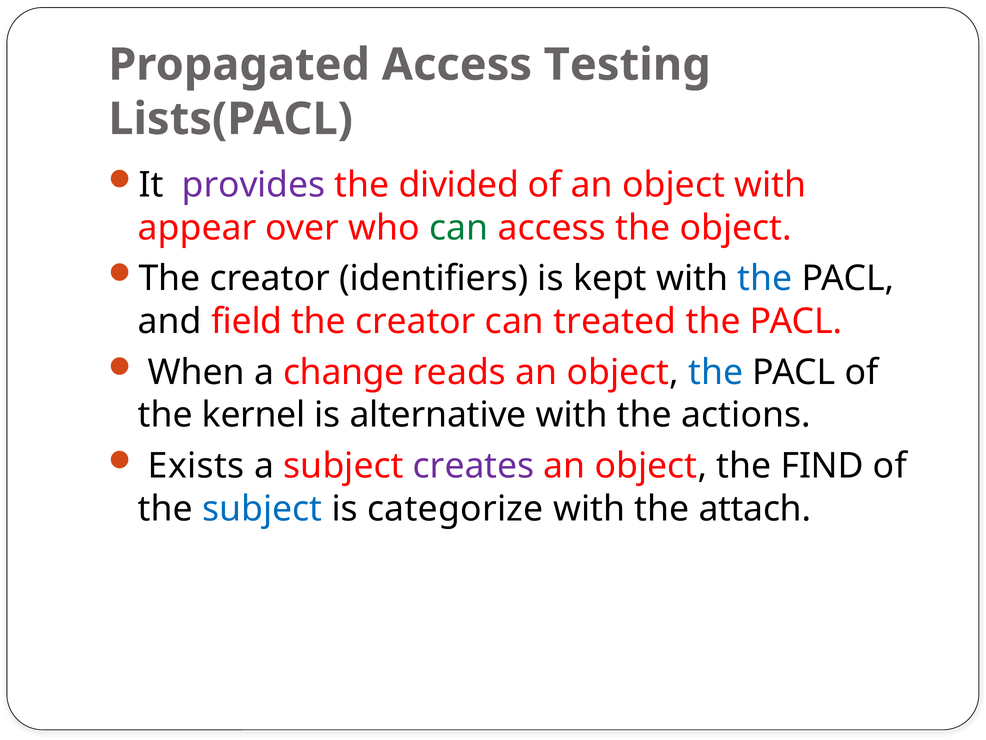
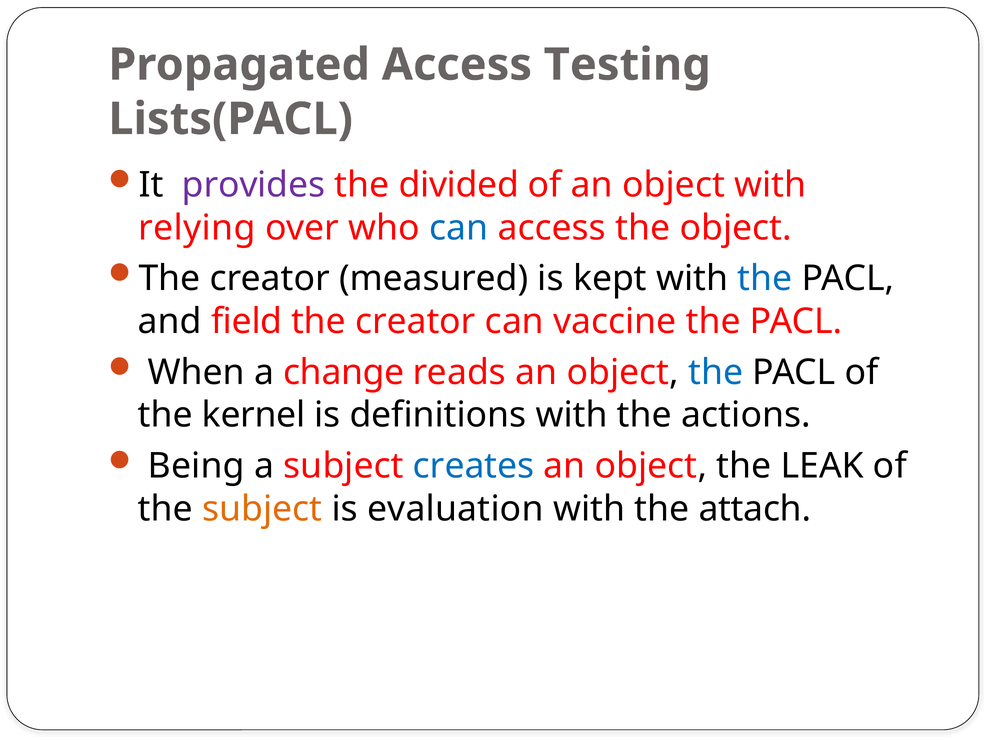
appear: appear -> relying (197, 228)
can colour: green -> blue (459, 228)
identifiers: identifiers -> measured (434, 279)
treated: treated -> vaccine (615, 321)
alternative: alternative -> definitions (438, 415)
Exists: Exists -> Being (196, 466)
creates colour: purple -> blue (474, 466)
FIND: FIND -> LEAK (822, 466)
subject colour: blue -> orange (262, 509)
categorize: categorize -> evaluation (455, 509)
